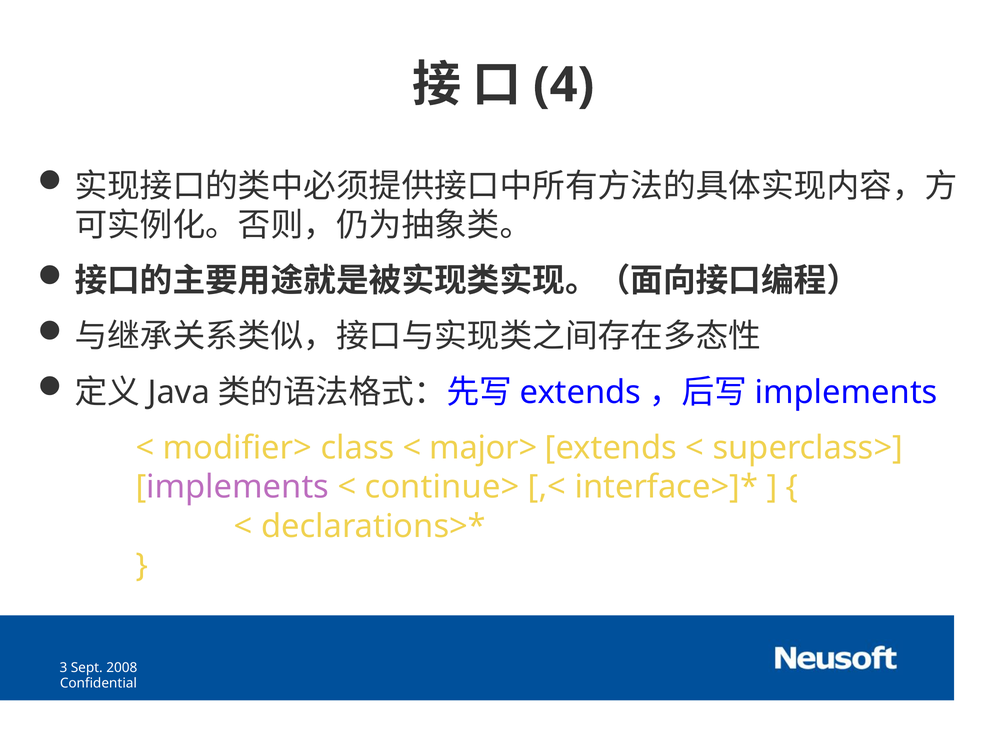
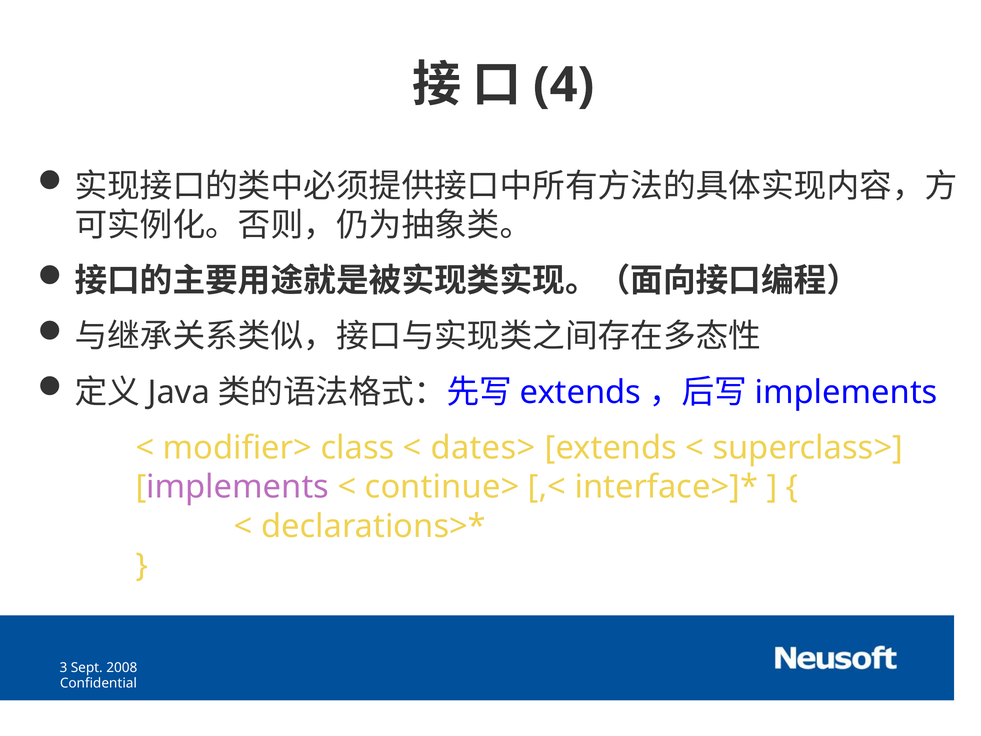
major>: major> -> dates> (483, 448)
